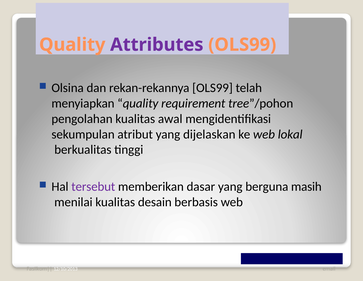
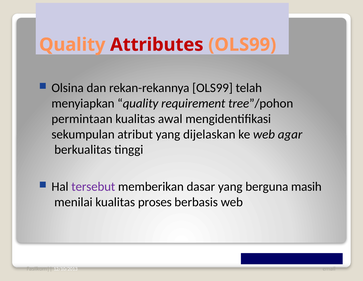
Attributes colour: purple -> red (157, 45)
pengolahan: pengolahan -> permintaan (82, 119)
lokal: lokal -> agar (290, 134)
desain: desain -> proses (155, 202)
